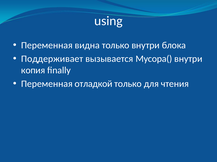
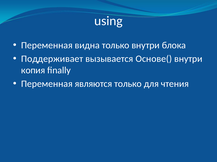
Мусора(: Мусора( -> Основе( (154, 59)
отладкой: отладкой -> являются (93, 84)
